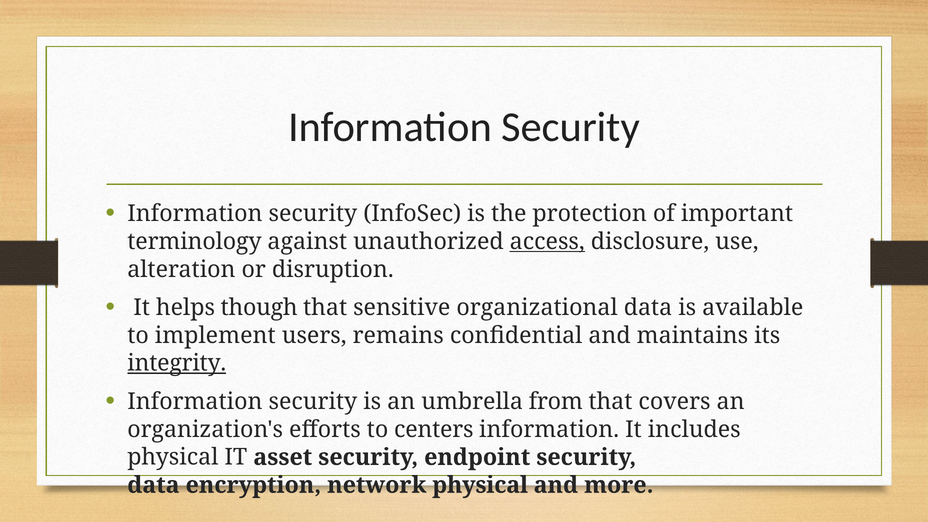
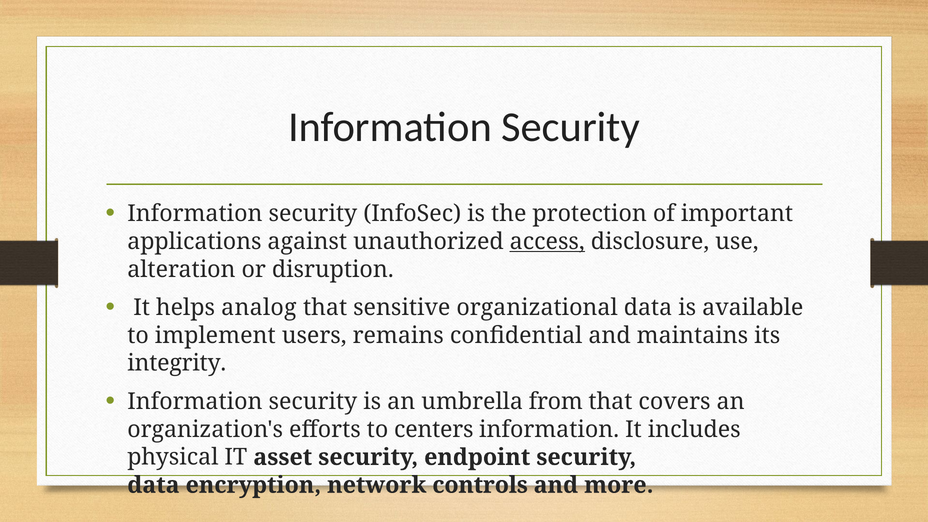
terminology: terminology -> applications (194, 242)
though: though -> analog (259, 308)
integrity underline: present -> none (177, 363)
network physical: physical -> controls (480, 485)
